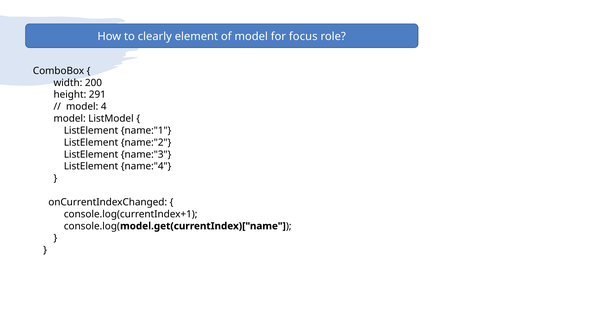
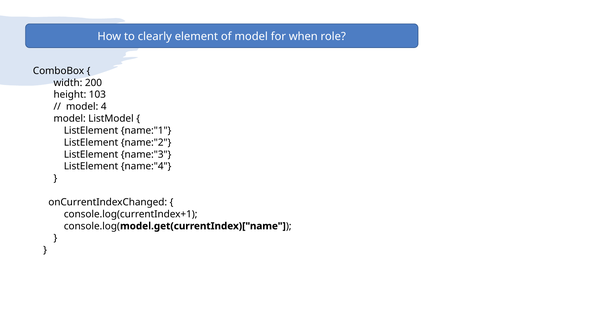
focus: focus -> when (303, 37)
291: 291 -> 103 (97, 95)
